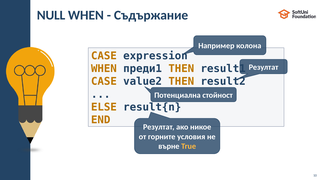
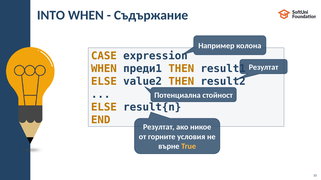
NULL: NULL -> INTO (51, 15)
CASE: CASE -> ELSE (104, 82)
